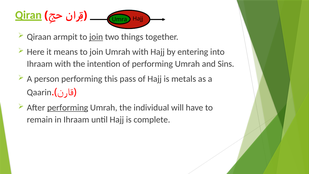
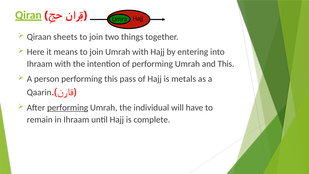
armpit: armpit -> sheets (65, 37)
join underline: present -> none (96, 37)
and Sins: Sins -> This (226, 64)
